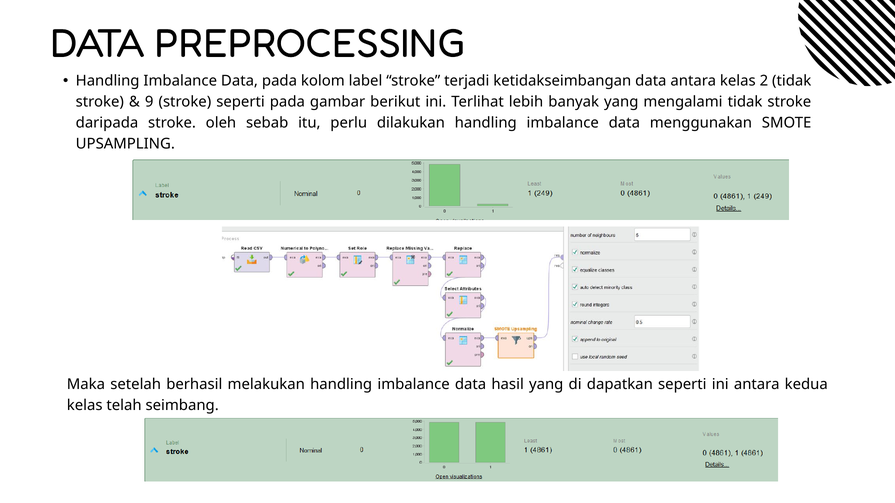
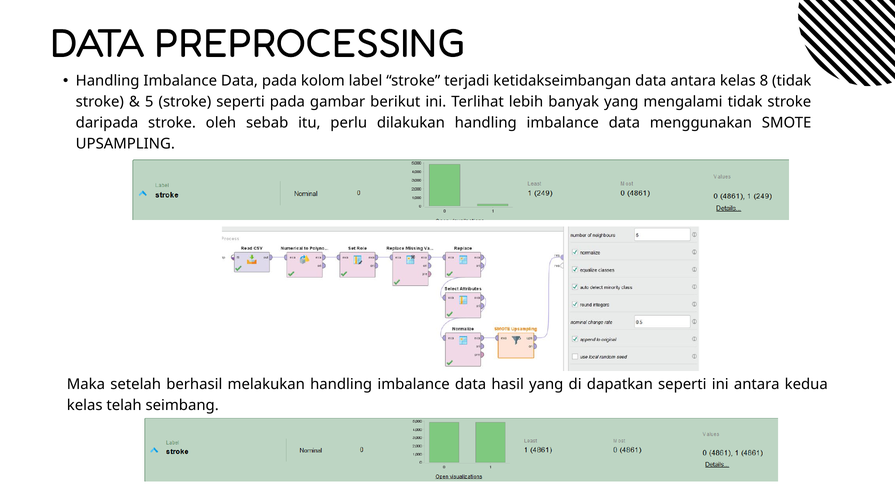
2: 2 -> 8 (764, 81)
9: 9 -> 5 (149, 102)
